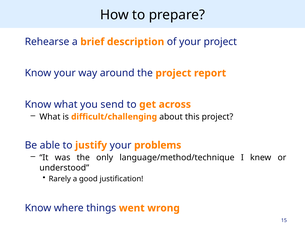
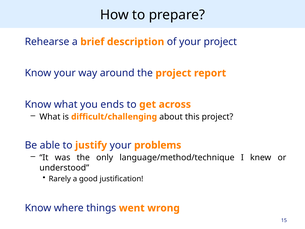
send: send -> ends (112, 104)
